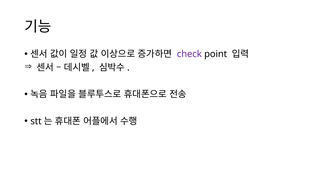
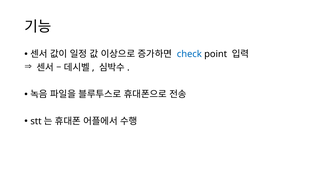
check colour: purple -> blue (189, 54)
